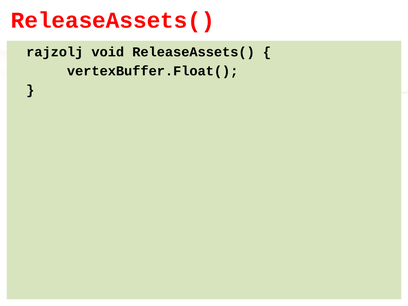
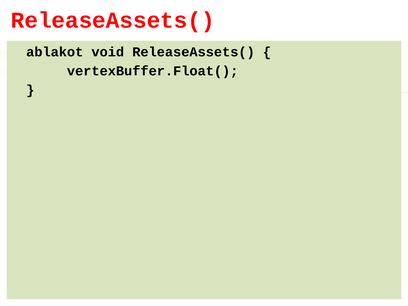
rajzolj: rajzolj -> ablakot (55, 52)
